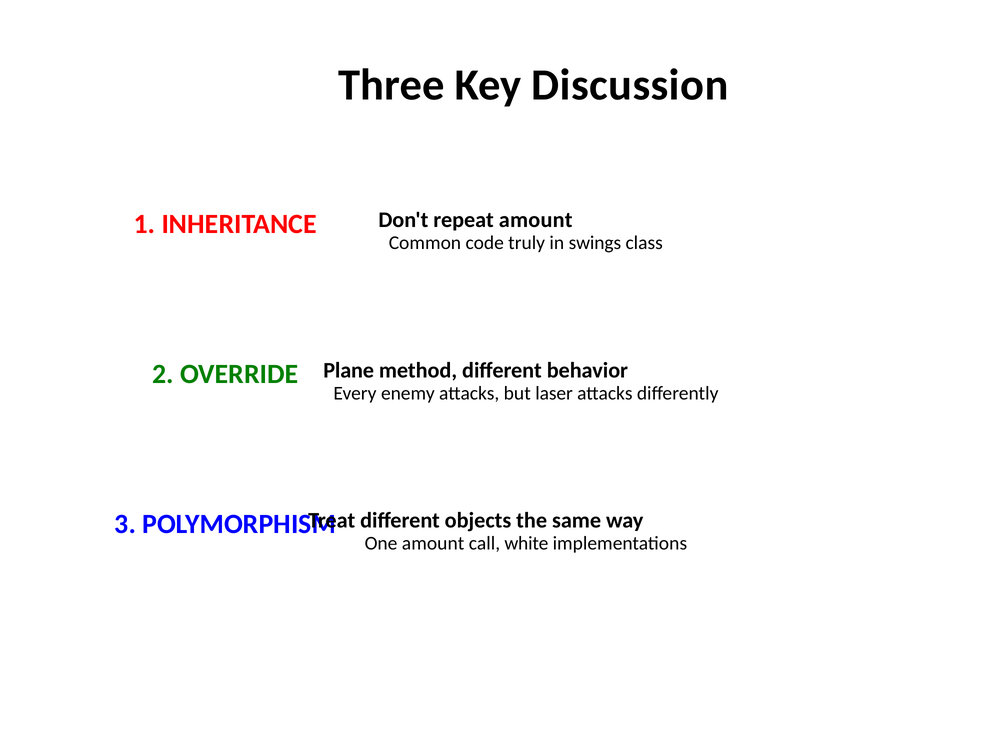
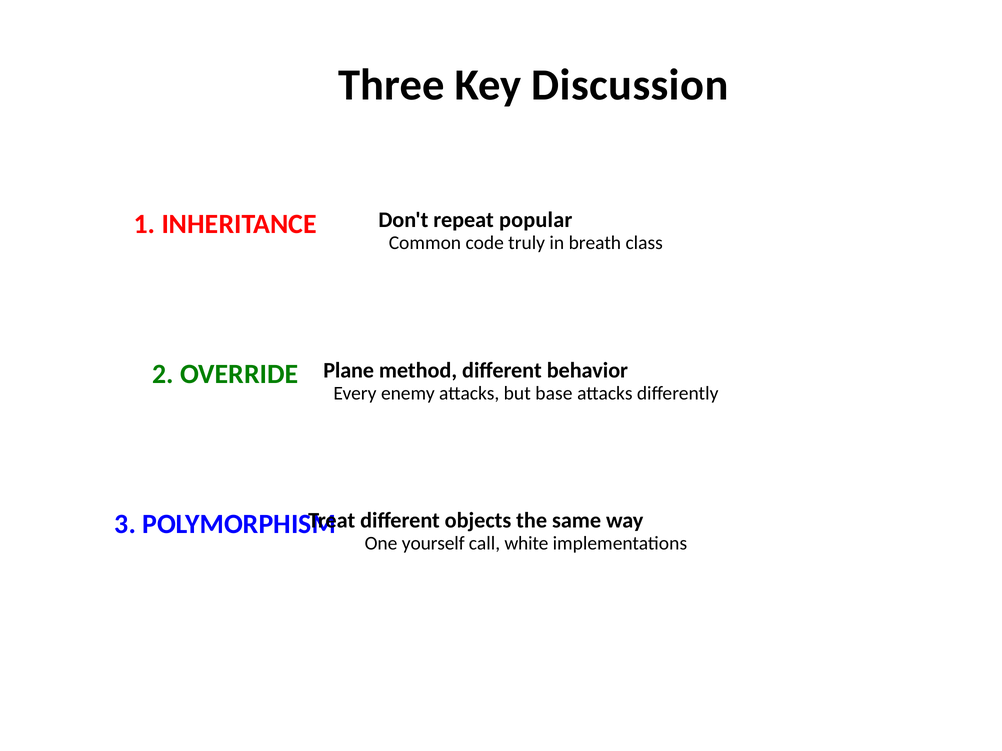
repeat amount: amount -> popular (536, 220)
swings: swings -> breath (595, 243)
laser: laser -> base (554, 394)
One amount: amount -> yourself (433, 544)
